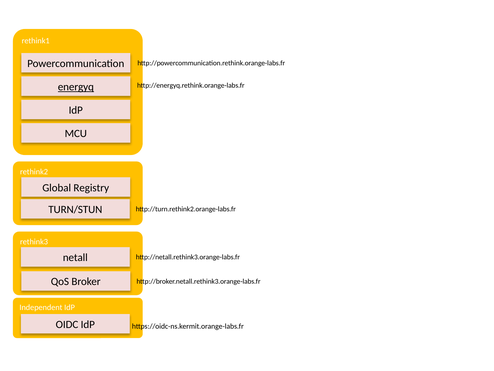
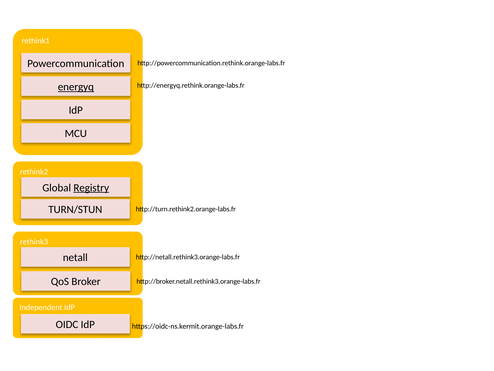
Registry underline: none -> present (91, 187)
